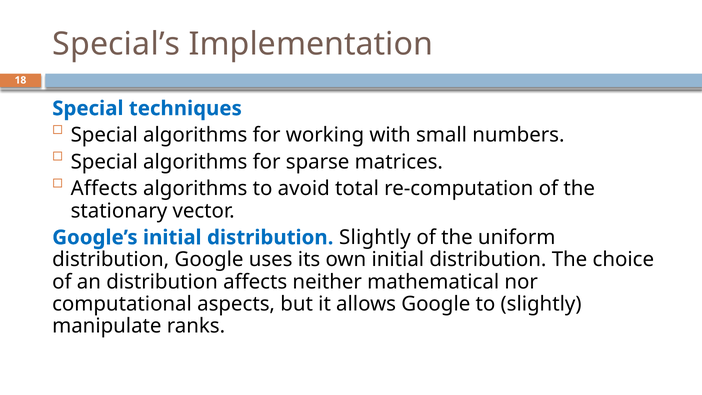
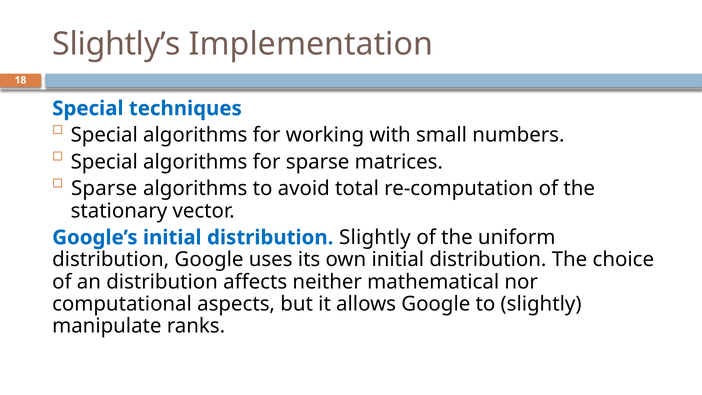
Special’s: Special’s -> Slightly’s (117, 44)
Affects: Affects -> Sparse (104, 189)
